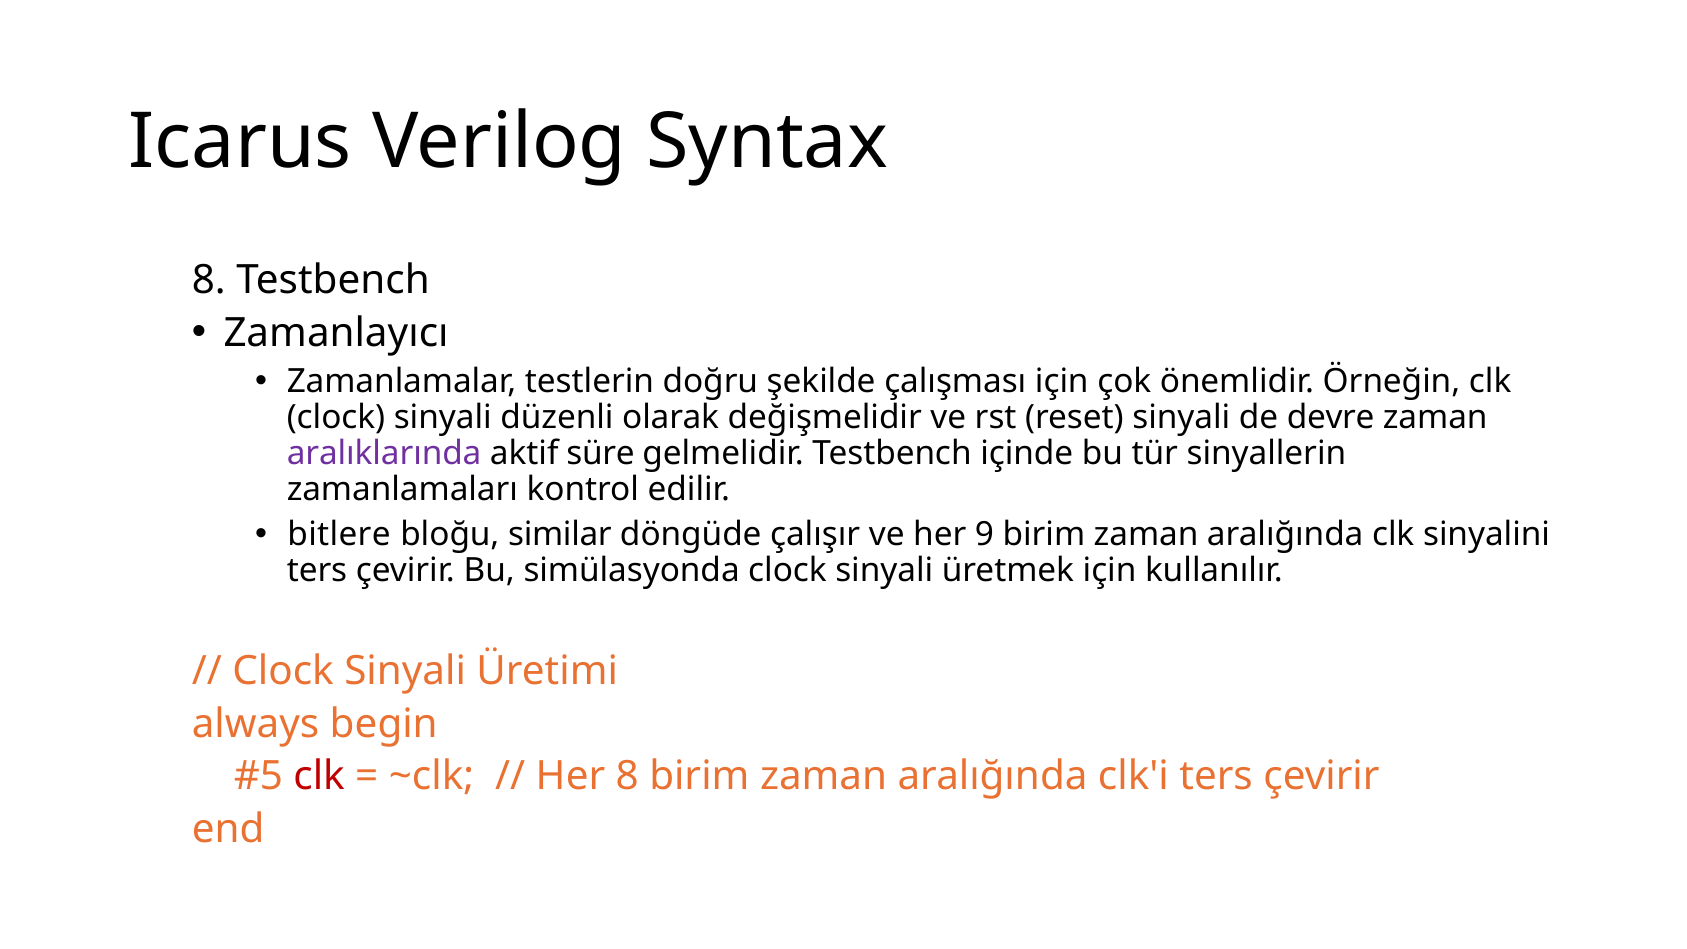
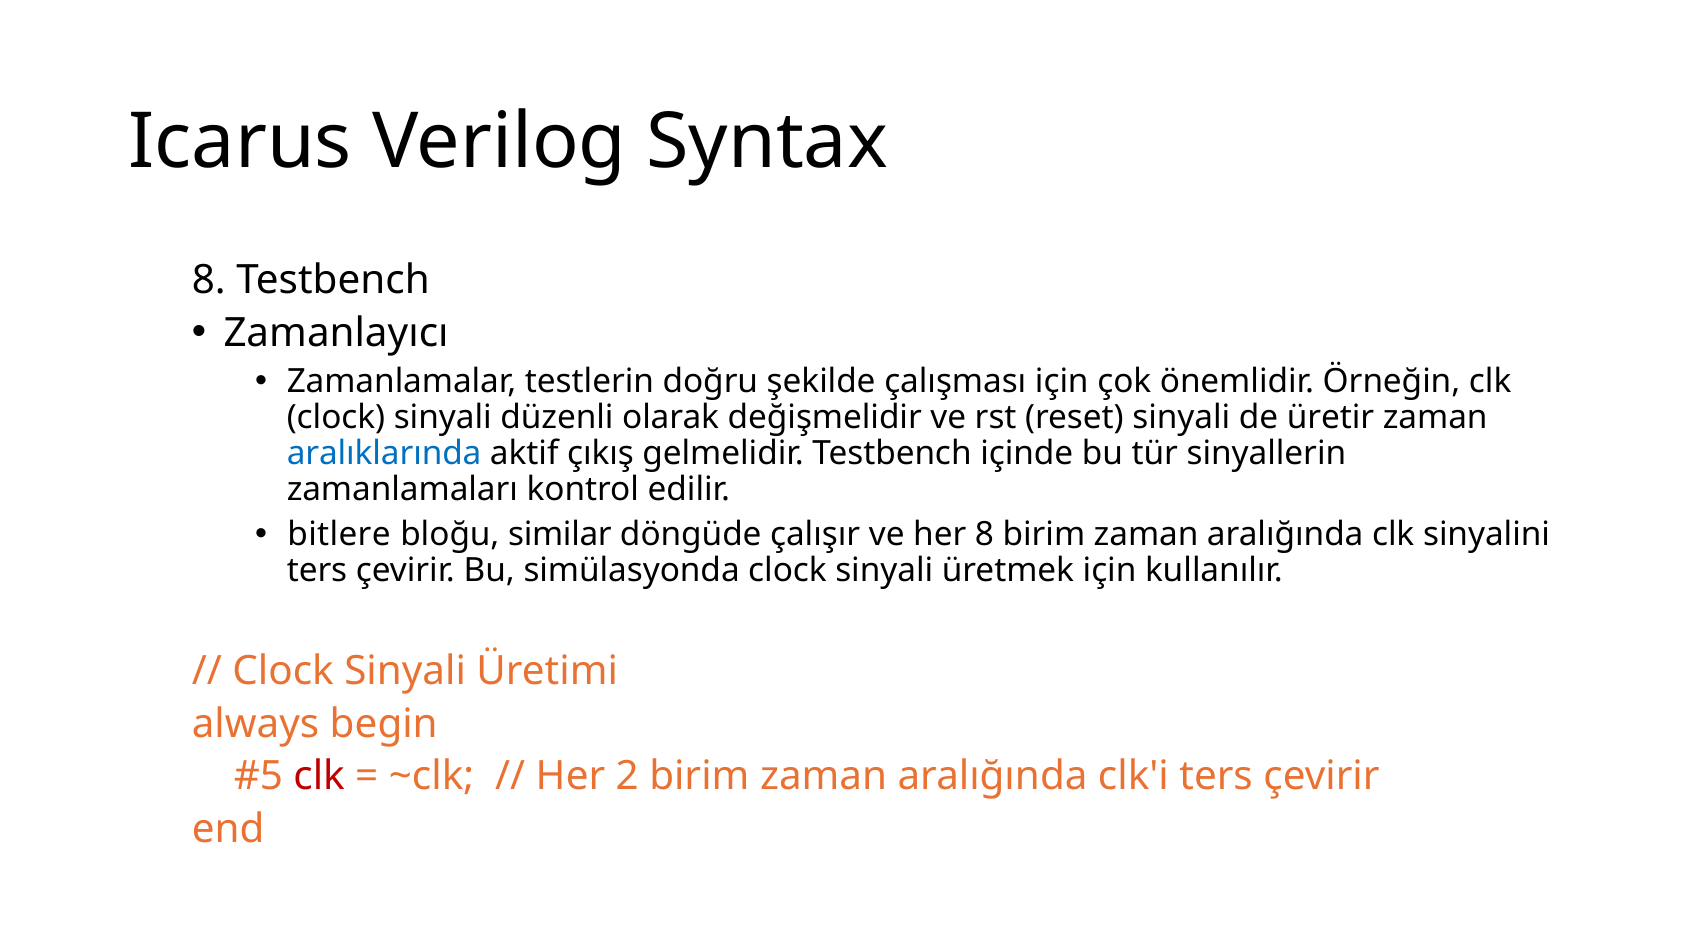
devre: devre -> üretir (1331, 418)
aralıklarında colour: purple -> blue (384, 454)
süre: süre -> çıkış (600, 454)
her 9: 9 -> 8 (984, 535)
Her 8: 8 -> 2 (627, 776)
